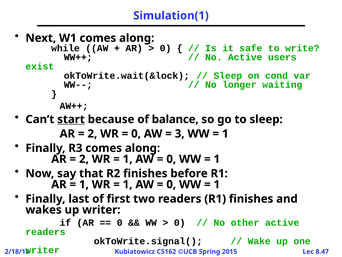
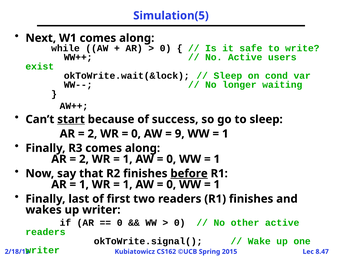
Simulation(1: Simulation(1 -> Simulation(5 (171, 16)
balance: balance -> success (175, 119)
3: 3 -> 9 (180, 133)
before underline: none -> present (189, 173)
